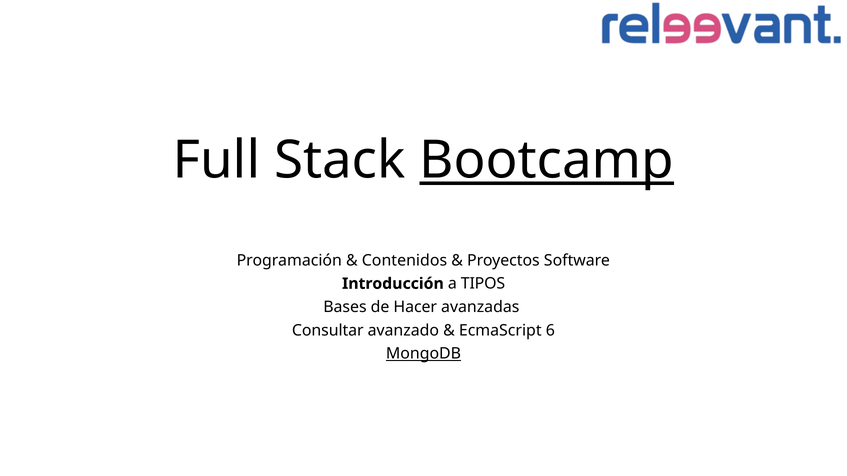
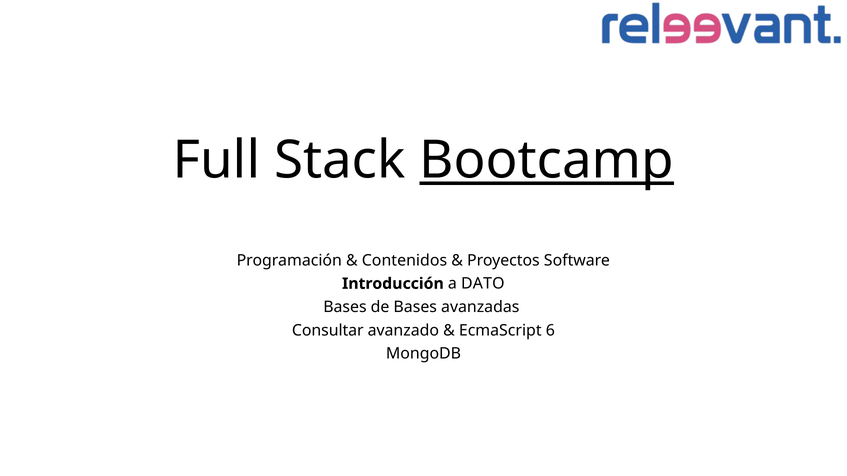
TIPOS: TIPOS -> DATO (483, 284)
de Hacer: Hacer -> Bases (415, 307)
MongoDB underline: present -> none (423, 354)
